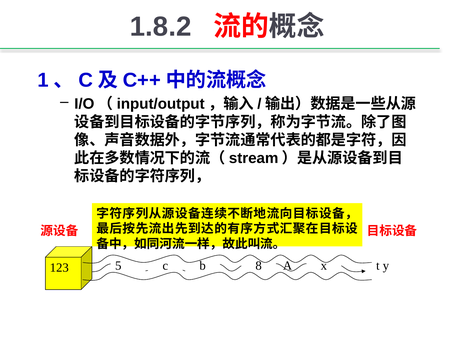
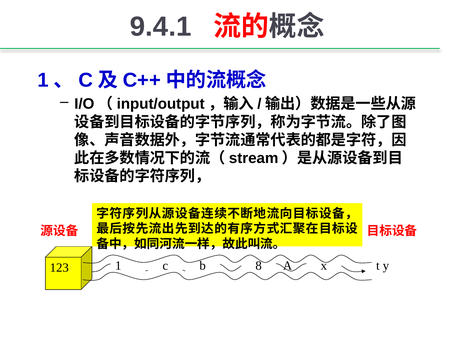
1.8.2: 1.8.2 -> 9.4.1 (161, 27)
123 5: 5 -> 1 (118, 266)
